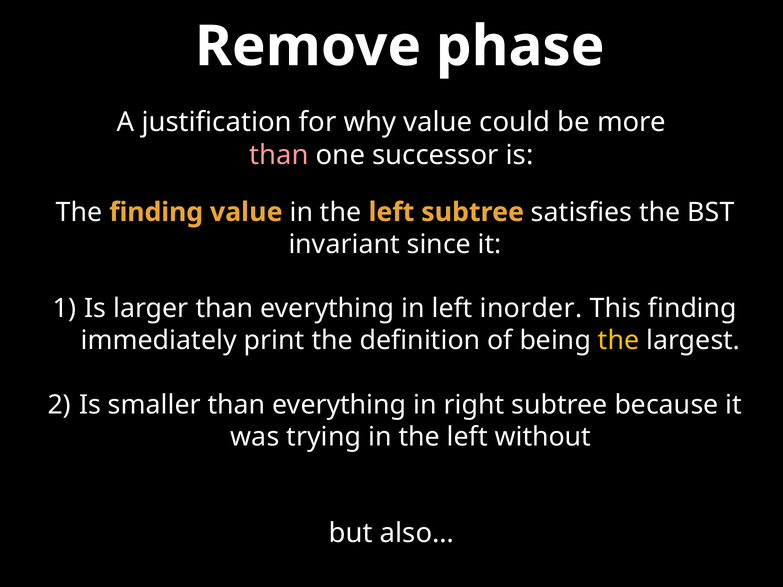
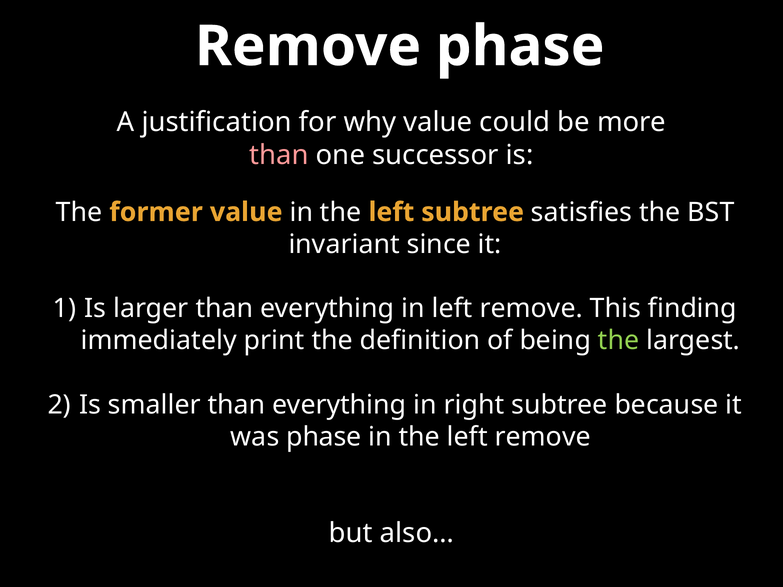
The finding: finding -> former (156, 212)
in left inorder: inorder -> remove (531, 309)
the colour: yellow -> light green (619, 341)
was trying: trying -> phase (324, 437)
the left without: without -> remove (543, 437)
